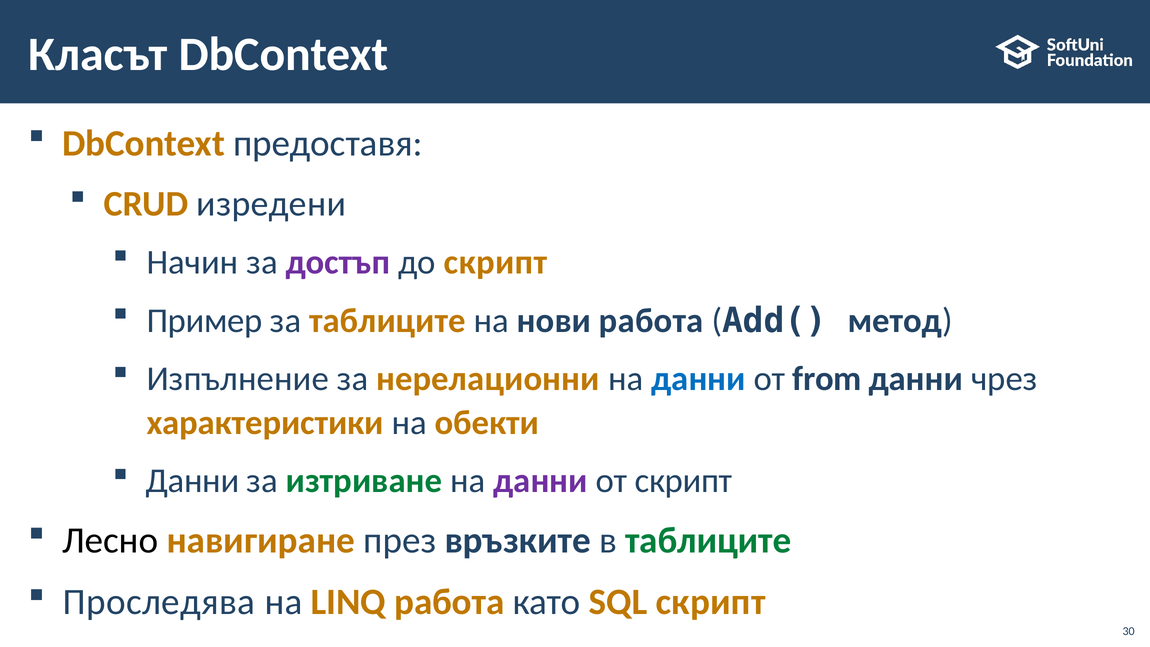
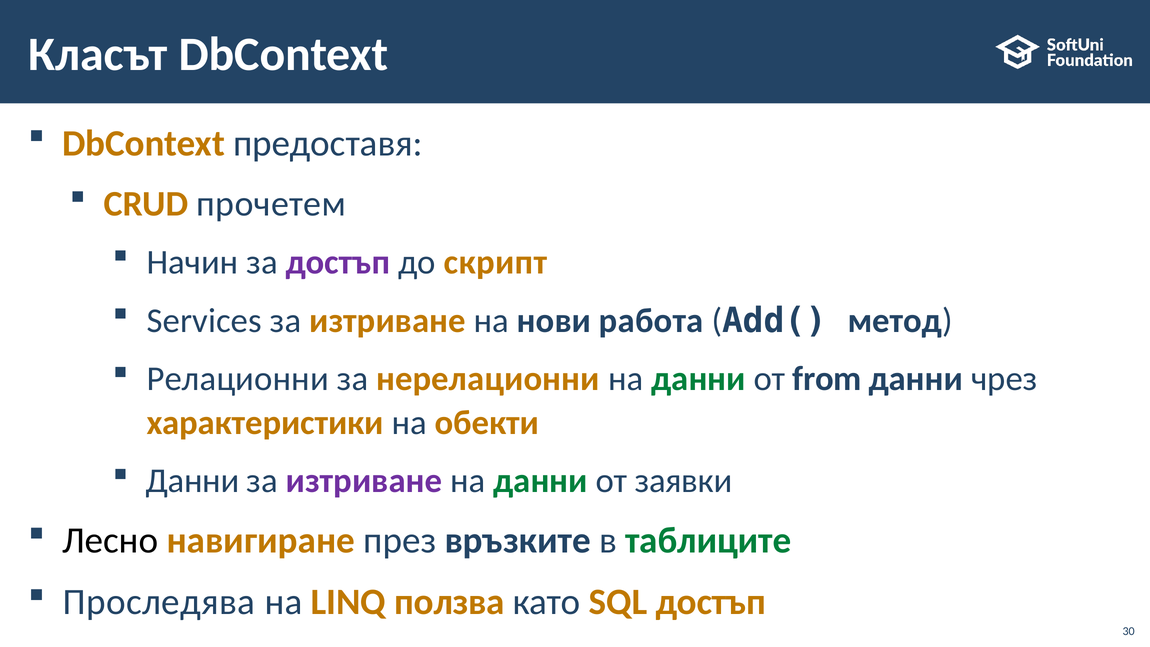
изредени: изредени -> прочетем (271, 204)
Пример: Пример -> Services (204, 321)
таблиците: таблиците -> изтриване (387, 321)
Изпълнение: Изпълнение -> Релационни (238, 379)
данни colour: blue -> green (698, 379)
изтриване colour: green -> purple (364, 481)
данни colour: purple -> green (540, 481)
от скрипт: скрипт -> заявки (684, 481)
LINQ работа: работа -> ползва (449, 602)
SQL скрипт: скрипт -> достъп (711, 602)
